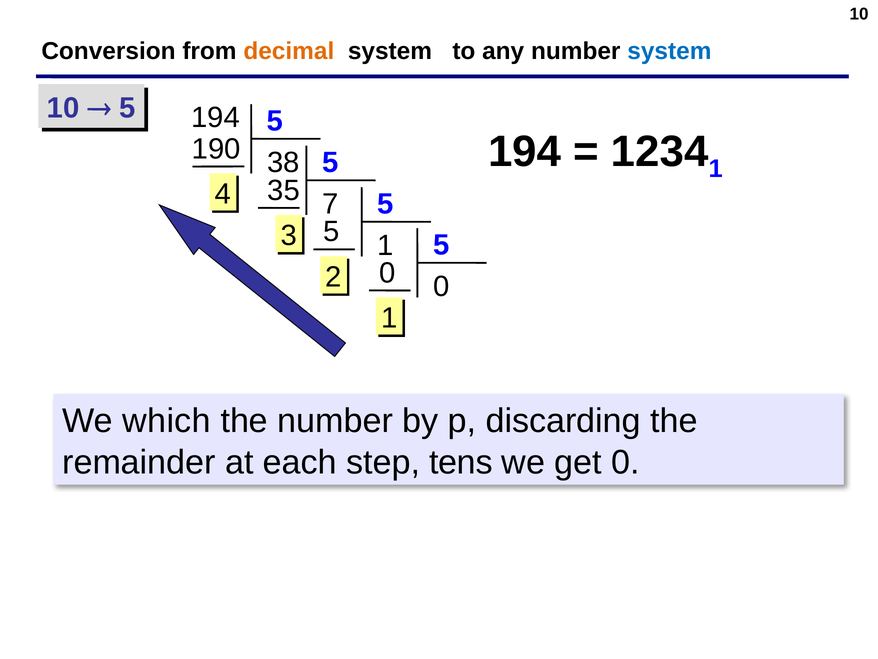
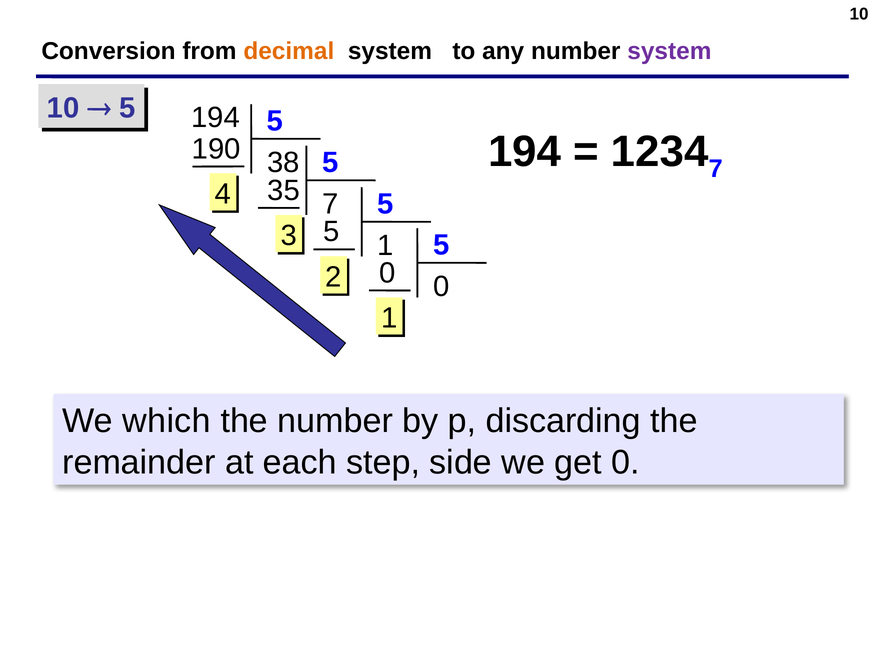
system colour: blue -> purple (669, 51)
1: 1 -> 7 (716, 169)
tens: tens -> side (461, 462)
